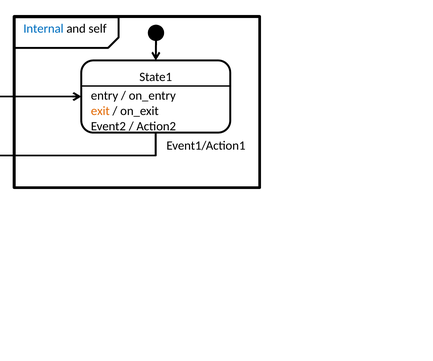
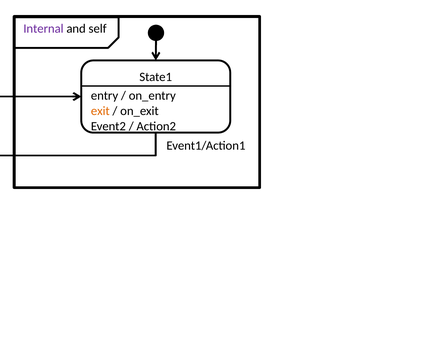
Internal colour: blue -> purple (43, 28)
